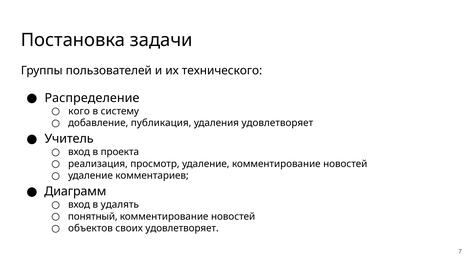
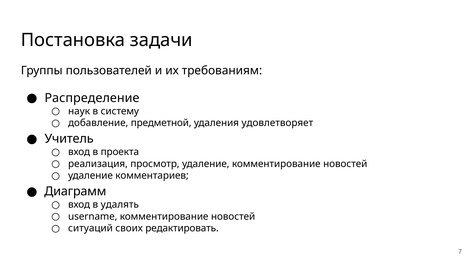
технического: технического -> требованиям (222, 71)
кого: кого -> наук (79, 111)
публикация: публикация -> предметной (161, 123)
понятный: понятный -> username (93, 217)
объектов: объектов -> ситуаций (90, 228)
своих удовлетворяет: удовлетворяет -> редактировать (182, 228)
